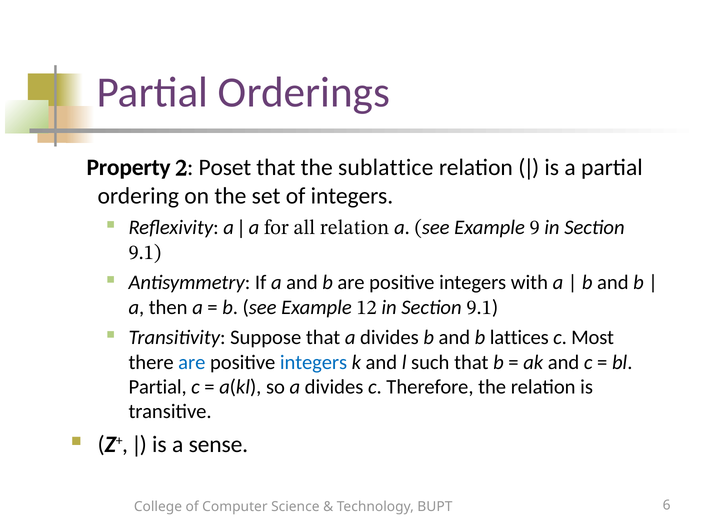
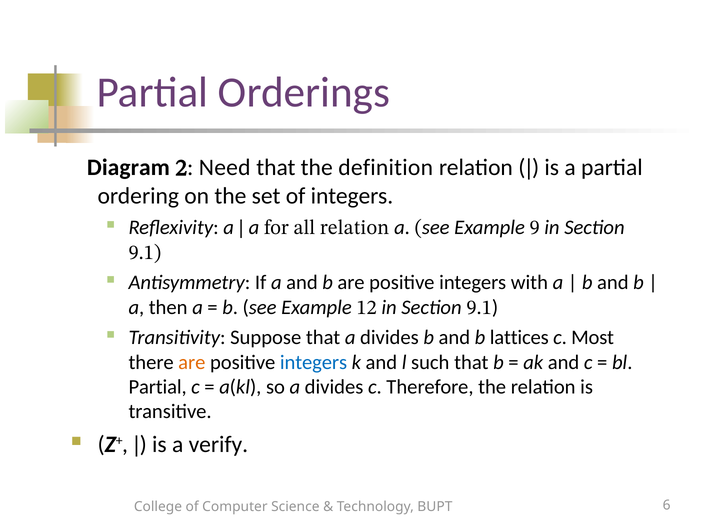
Property: Property -> Diagram (128, 168)
Poset: Poset -> Need (225, 168)
sublattice: sublattice -> definition (386, 168)
are colour: blue -> orange (192, 362)
sense: sense -> verify (218, 445)
